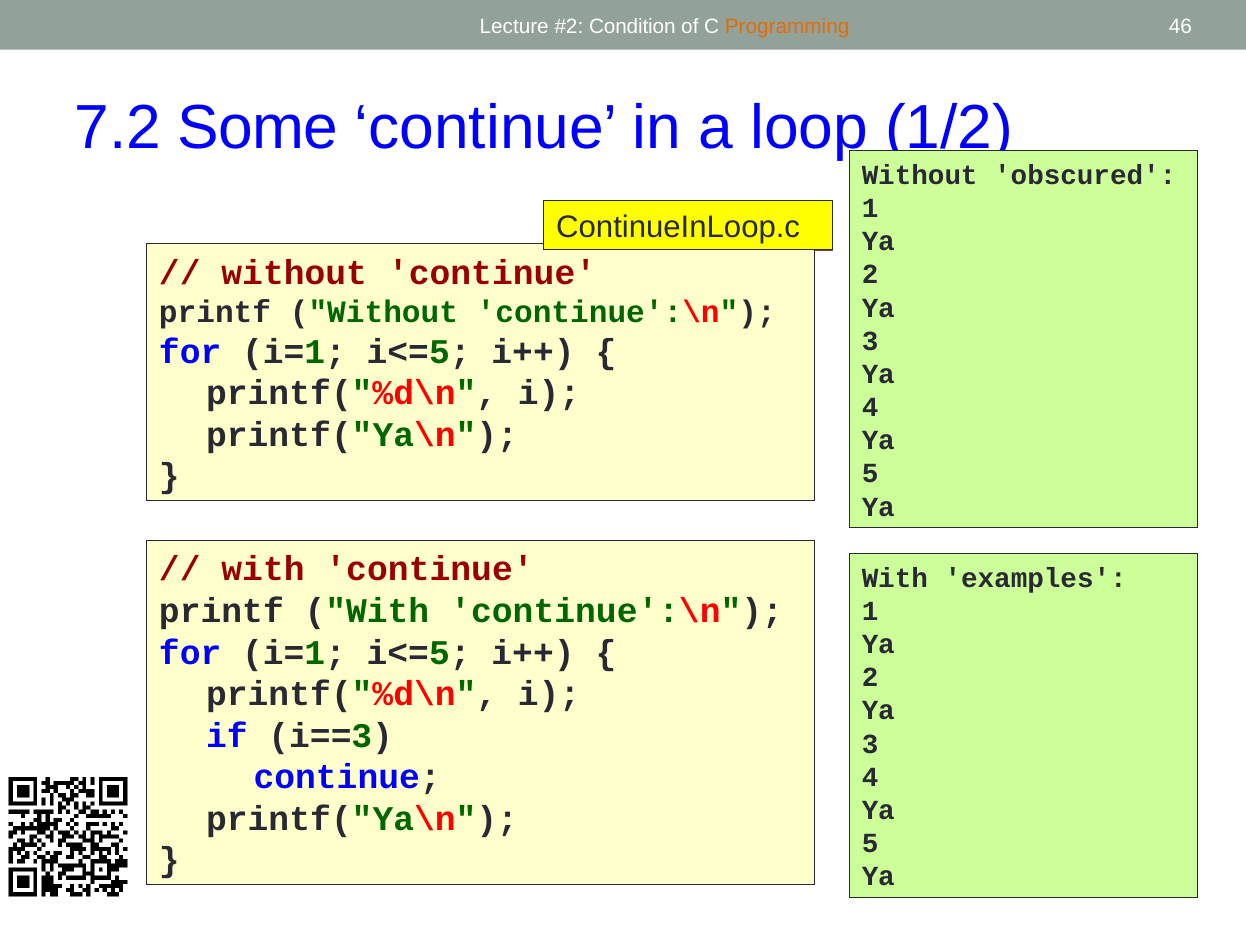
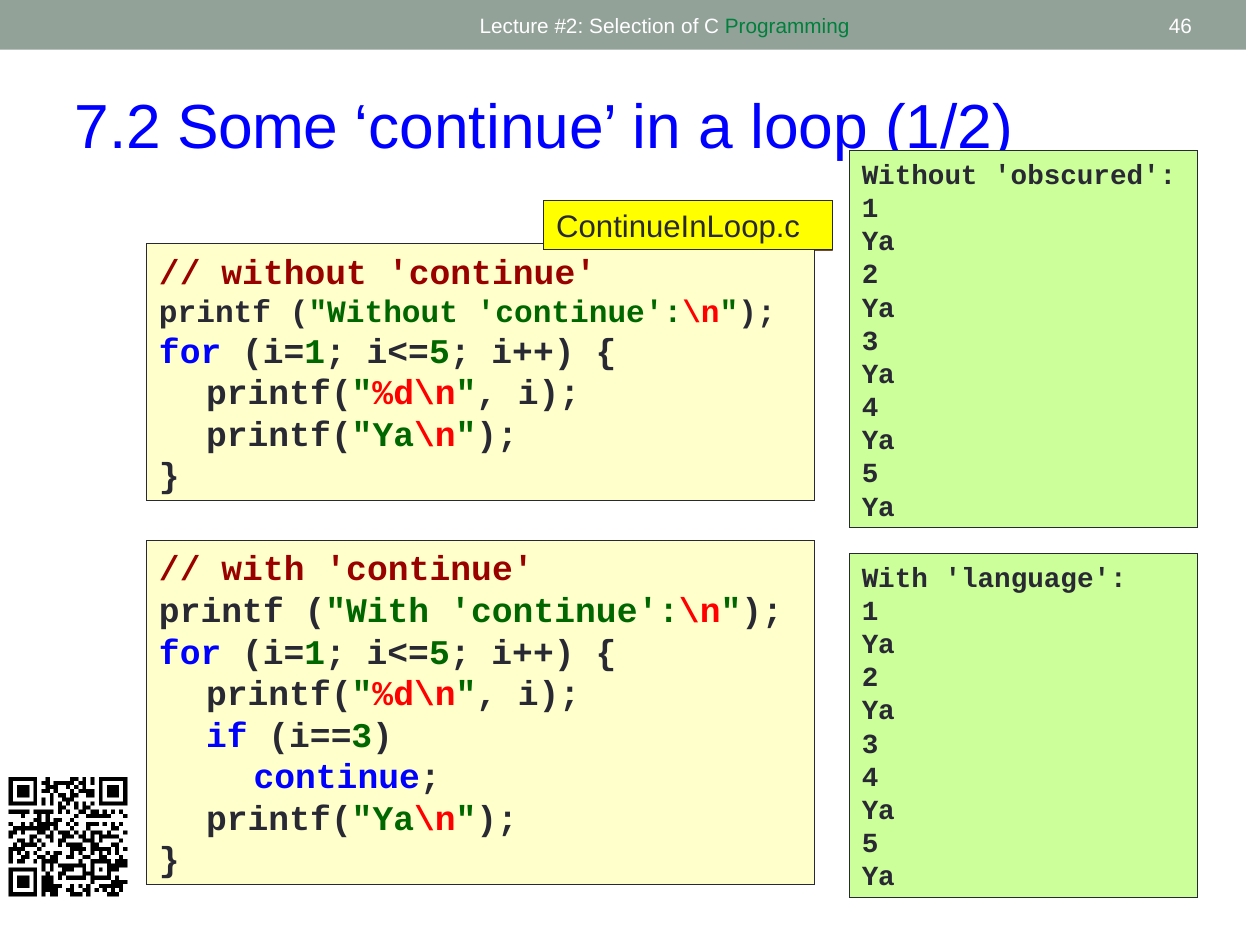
Condition: Condition -> Selection (632, 26)
Programming colour: orange -> green (787, 26)
examples: examples -> language (1036, 578)
